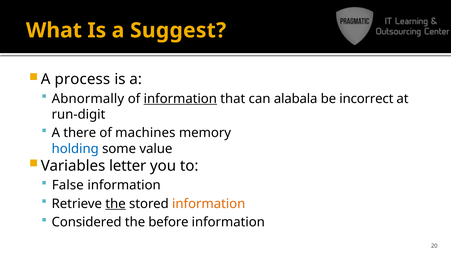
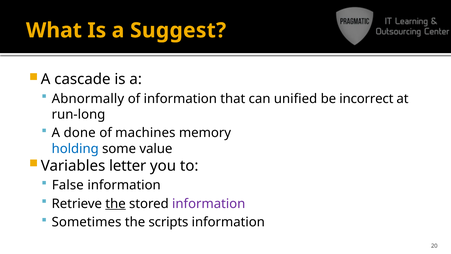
process: process -> cascade (82, 79)
information underline: present -> none (180, 99)
alabala: alabala -> unified (296, 99)
run-digit: run-digit -> run-long (78, 114)
there: there -> done (80, 133)
information colour: orange -> purple (209, 203)
Considered: Considered -> Sometimes (87, 222)
before: before -> scripts (168, 222)
